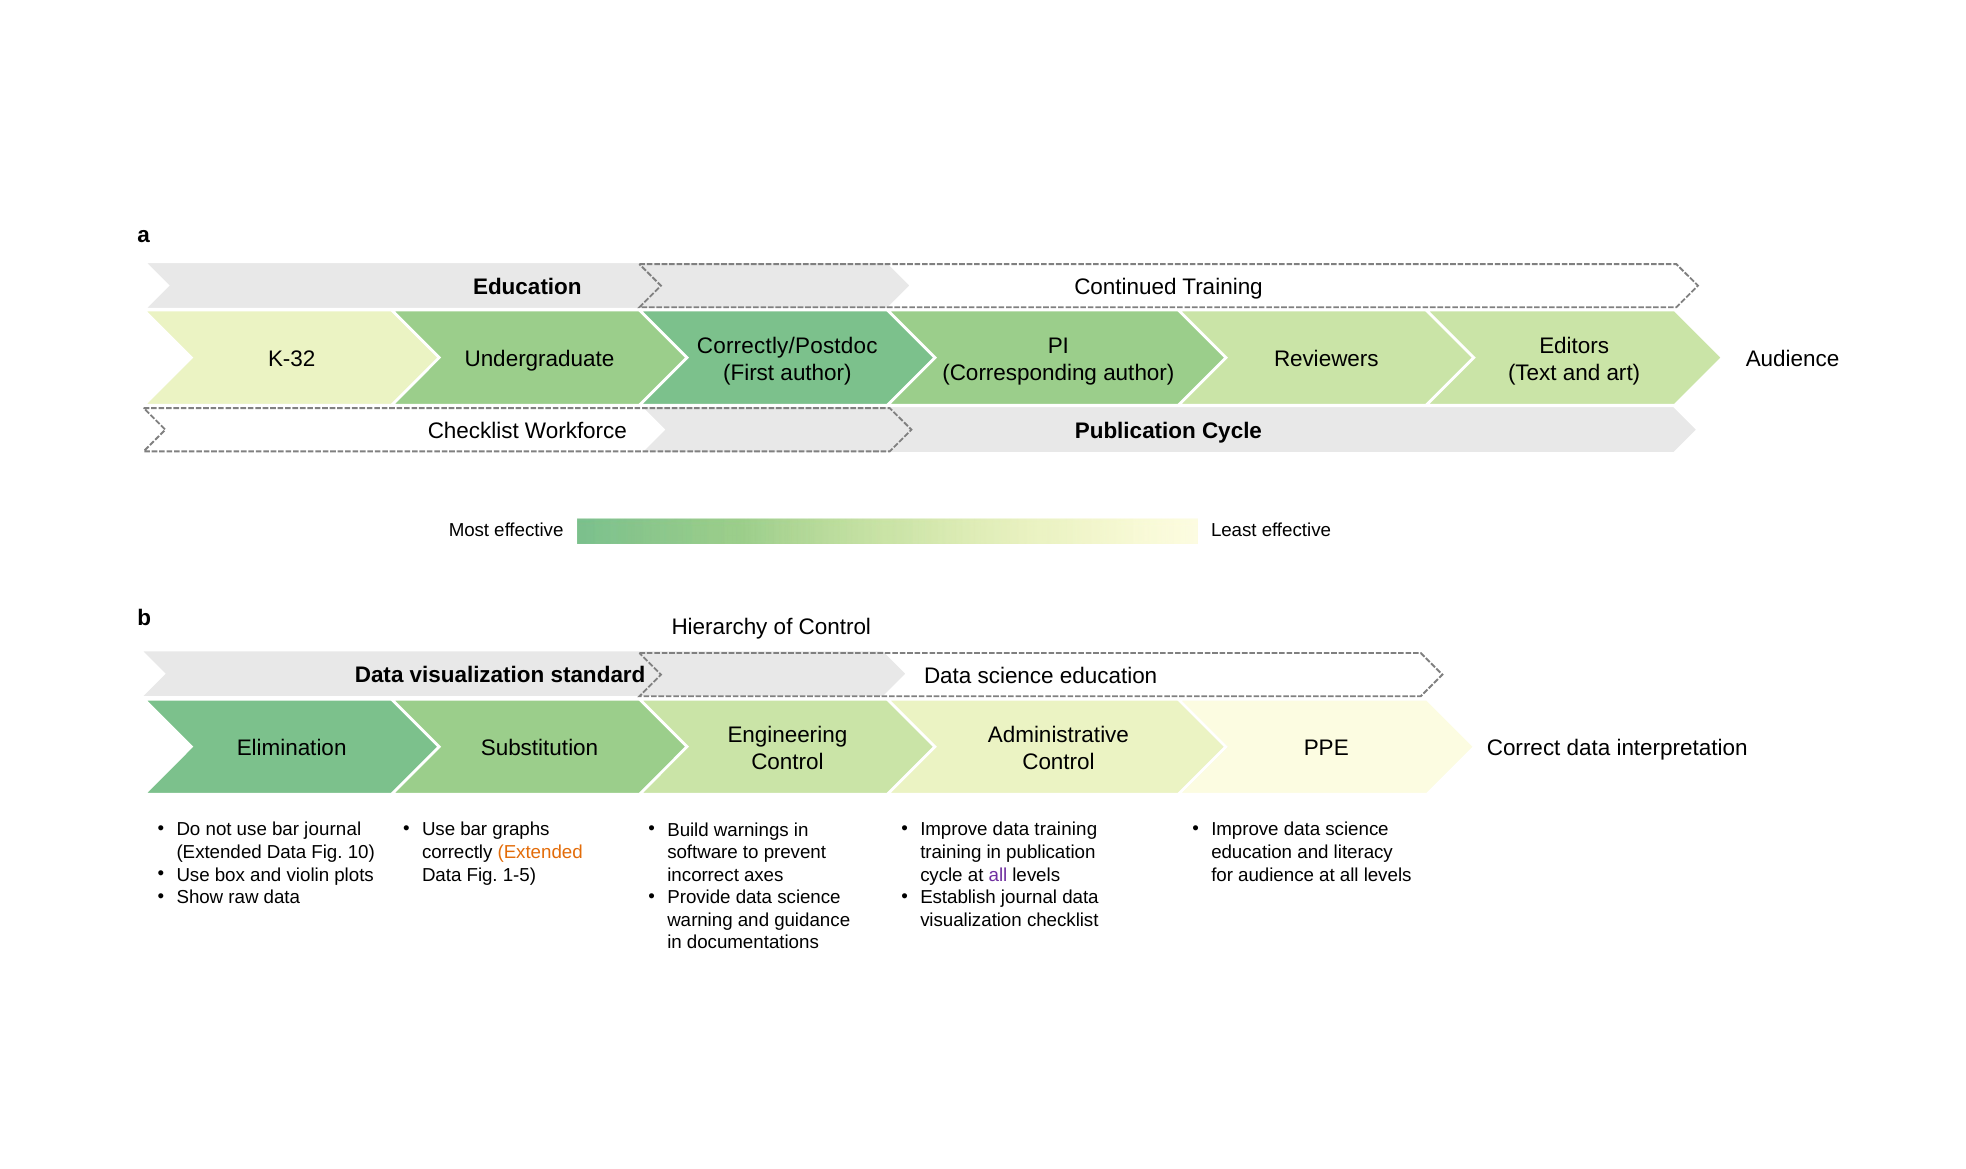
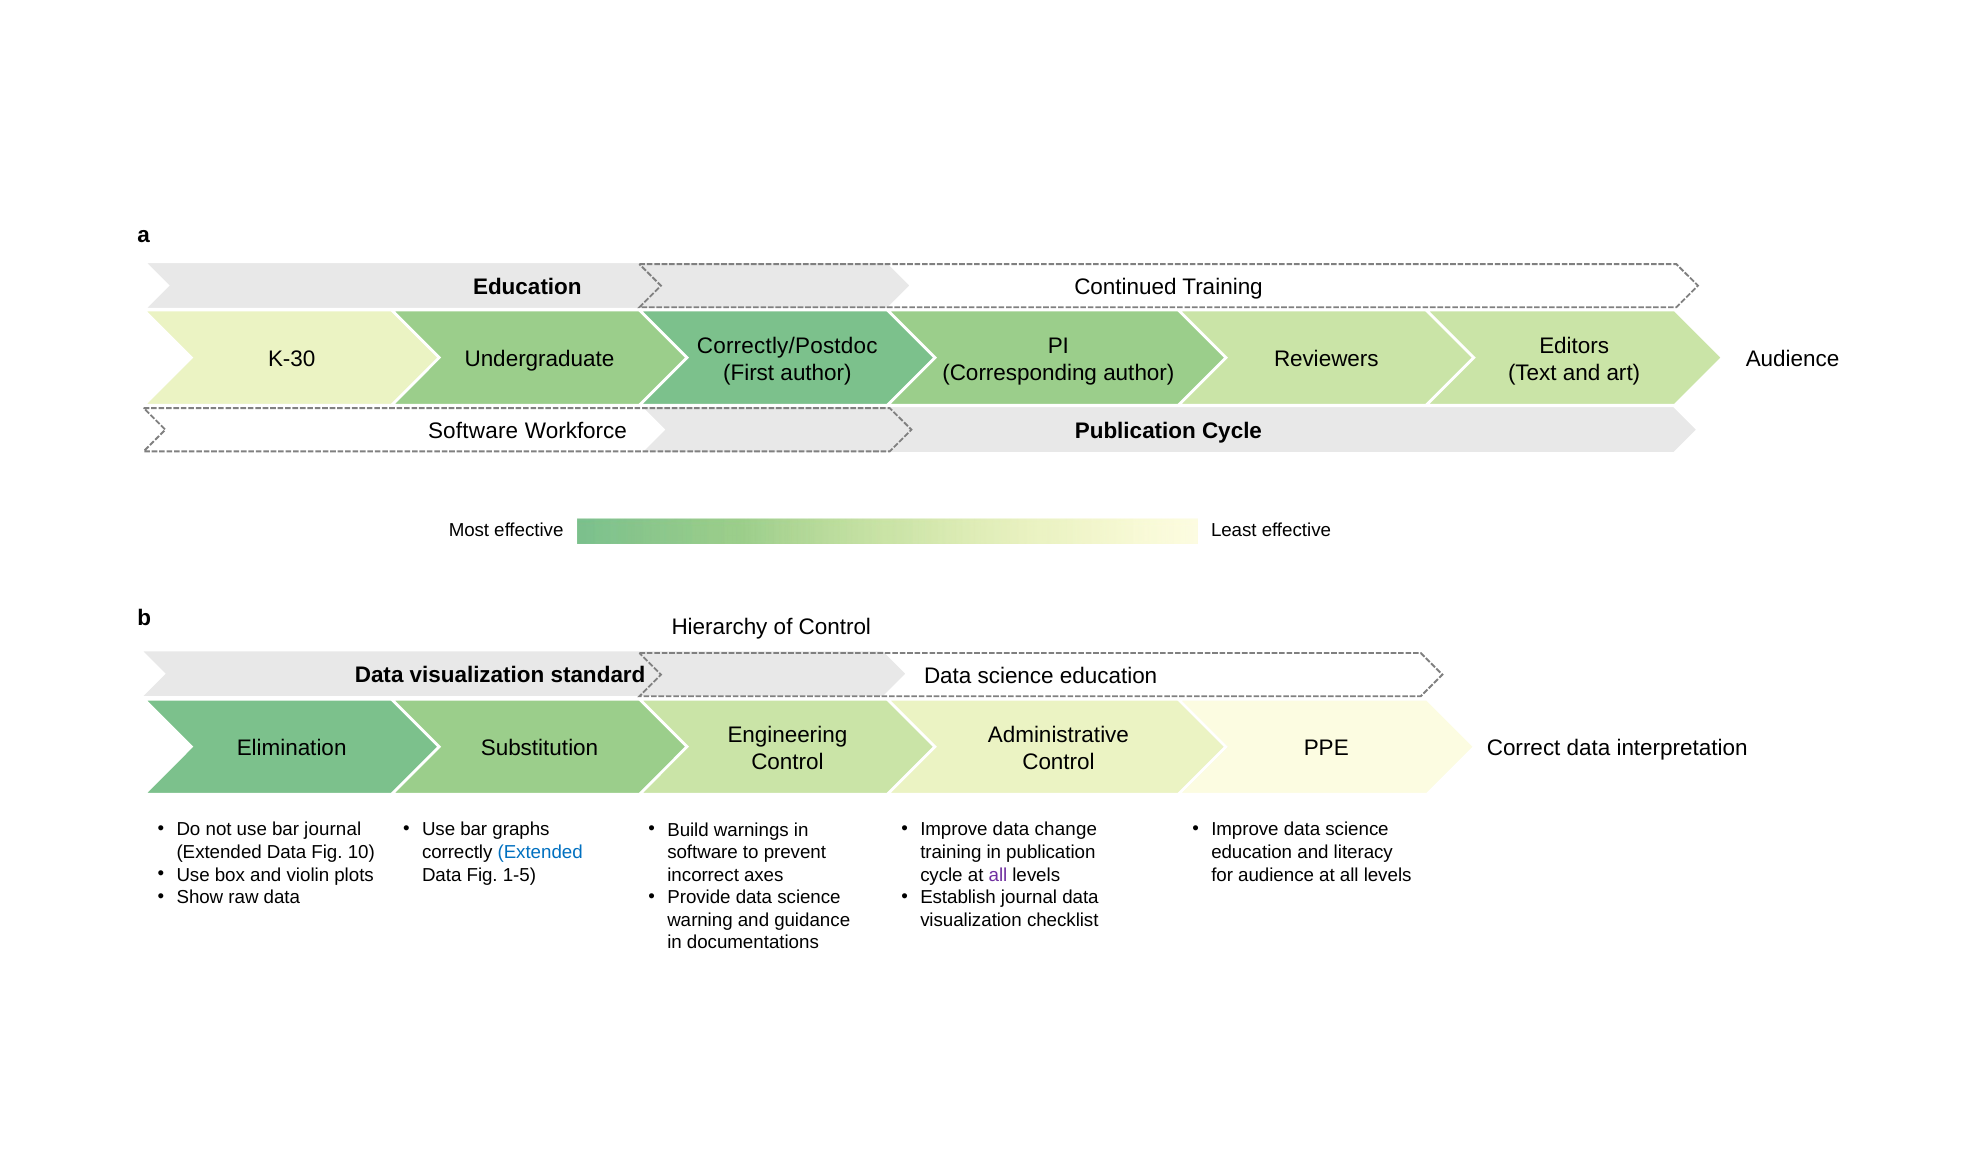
K-32: K-32 -> K-30 (292, 359)
Checklist: Checklist -> Software (473, 431)
data training: training -> change (1066, 830)
Extended colour: orange -> blue (540, 852)
